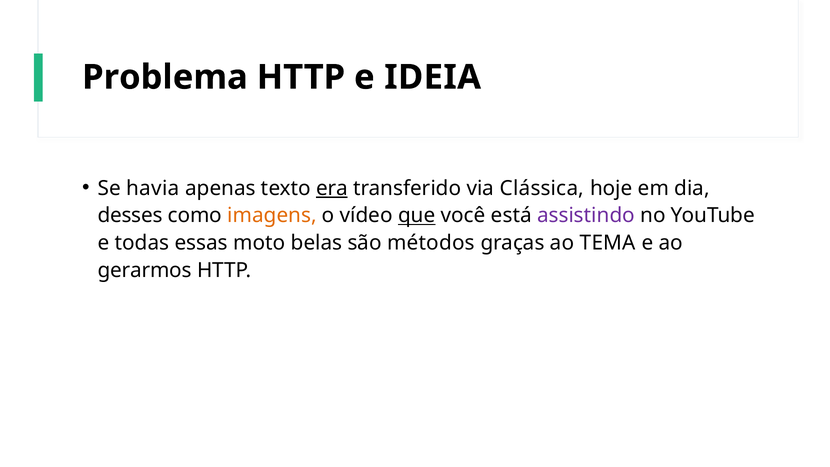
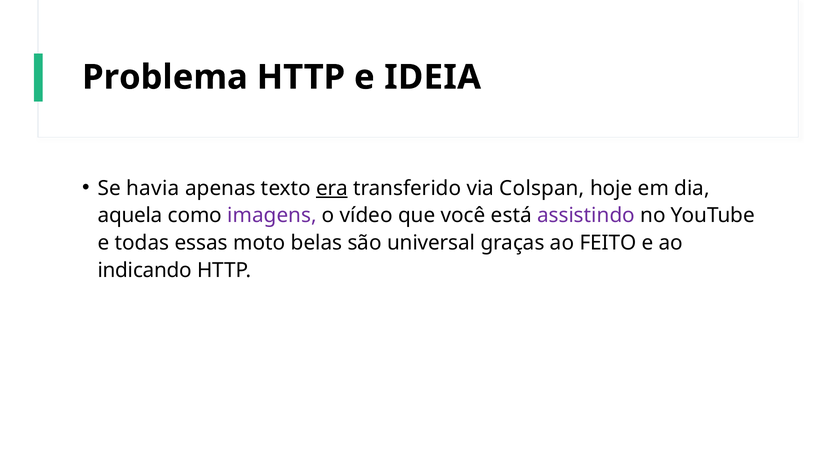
Clássica: Clássica -> Colspan (542, 188)
desses: desses -> aquela (130, 216)
imagens colour: orange -> purple (272, 216)
que underline: present -> none (417, 216)
métodos: métodos -> universal (431, 243)
TEMA: TEMA -> FEITO (608, 243)
gerarmos: gerarmos -> indicando (145, 270)
